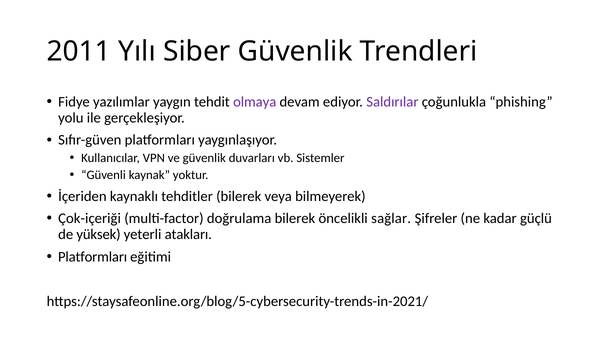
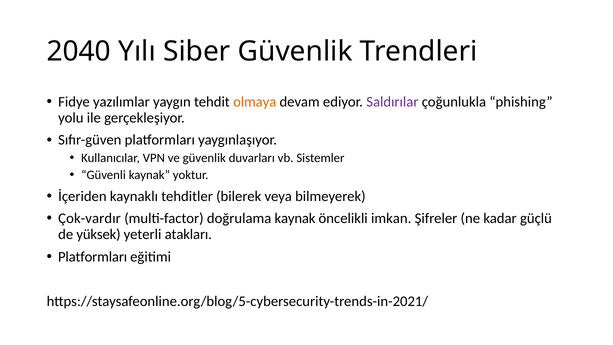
2011: 2011 -> 2040 (79, 51)
olmaya colour: purple -> orange (255, 102)
Çok-içeriği: Çok-içeriği -> Çok-vardır (90, 218)
doğrulama bilerek: bilerek -> kaynak (295, 218)
sağlar: sağlar -> imkan (391, 218)
